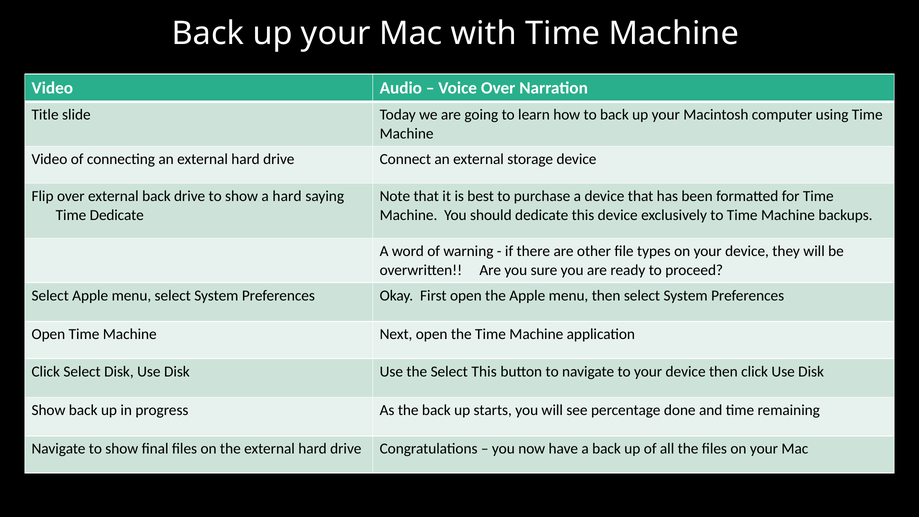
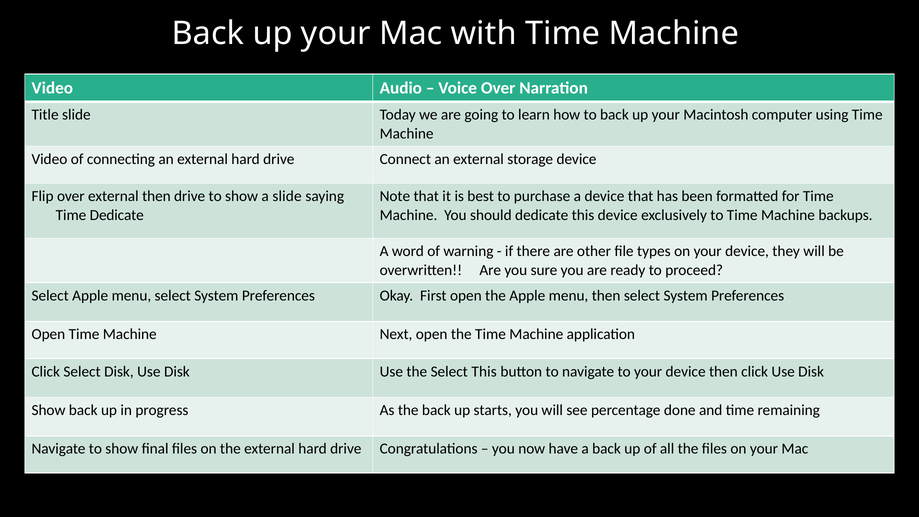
external back: back -> then (156, 196)
a hard: hard -> slide (287, 196)
